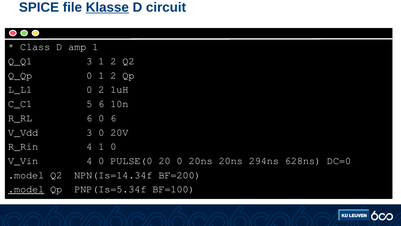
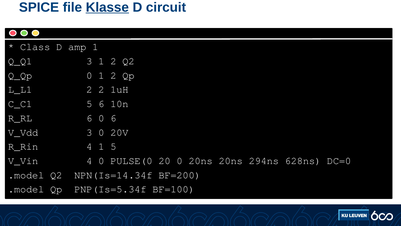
L_L1 0: 0 -> 2 (89, 89)
1 0: 0 -> 5 (113, 146)
.model underline: present -> none (26, 189)
